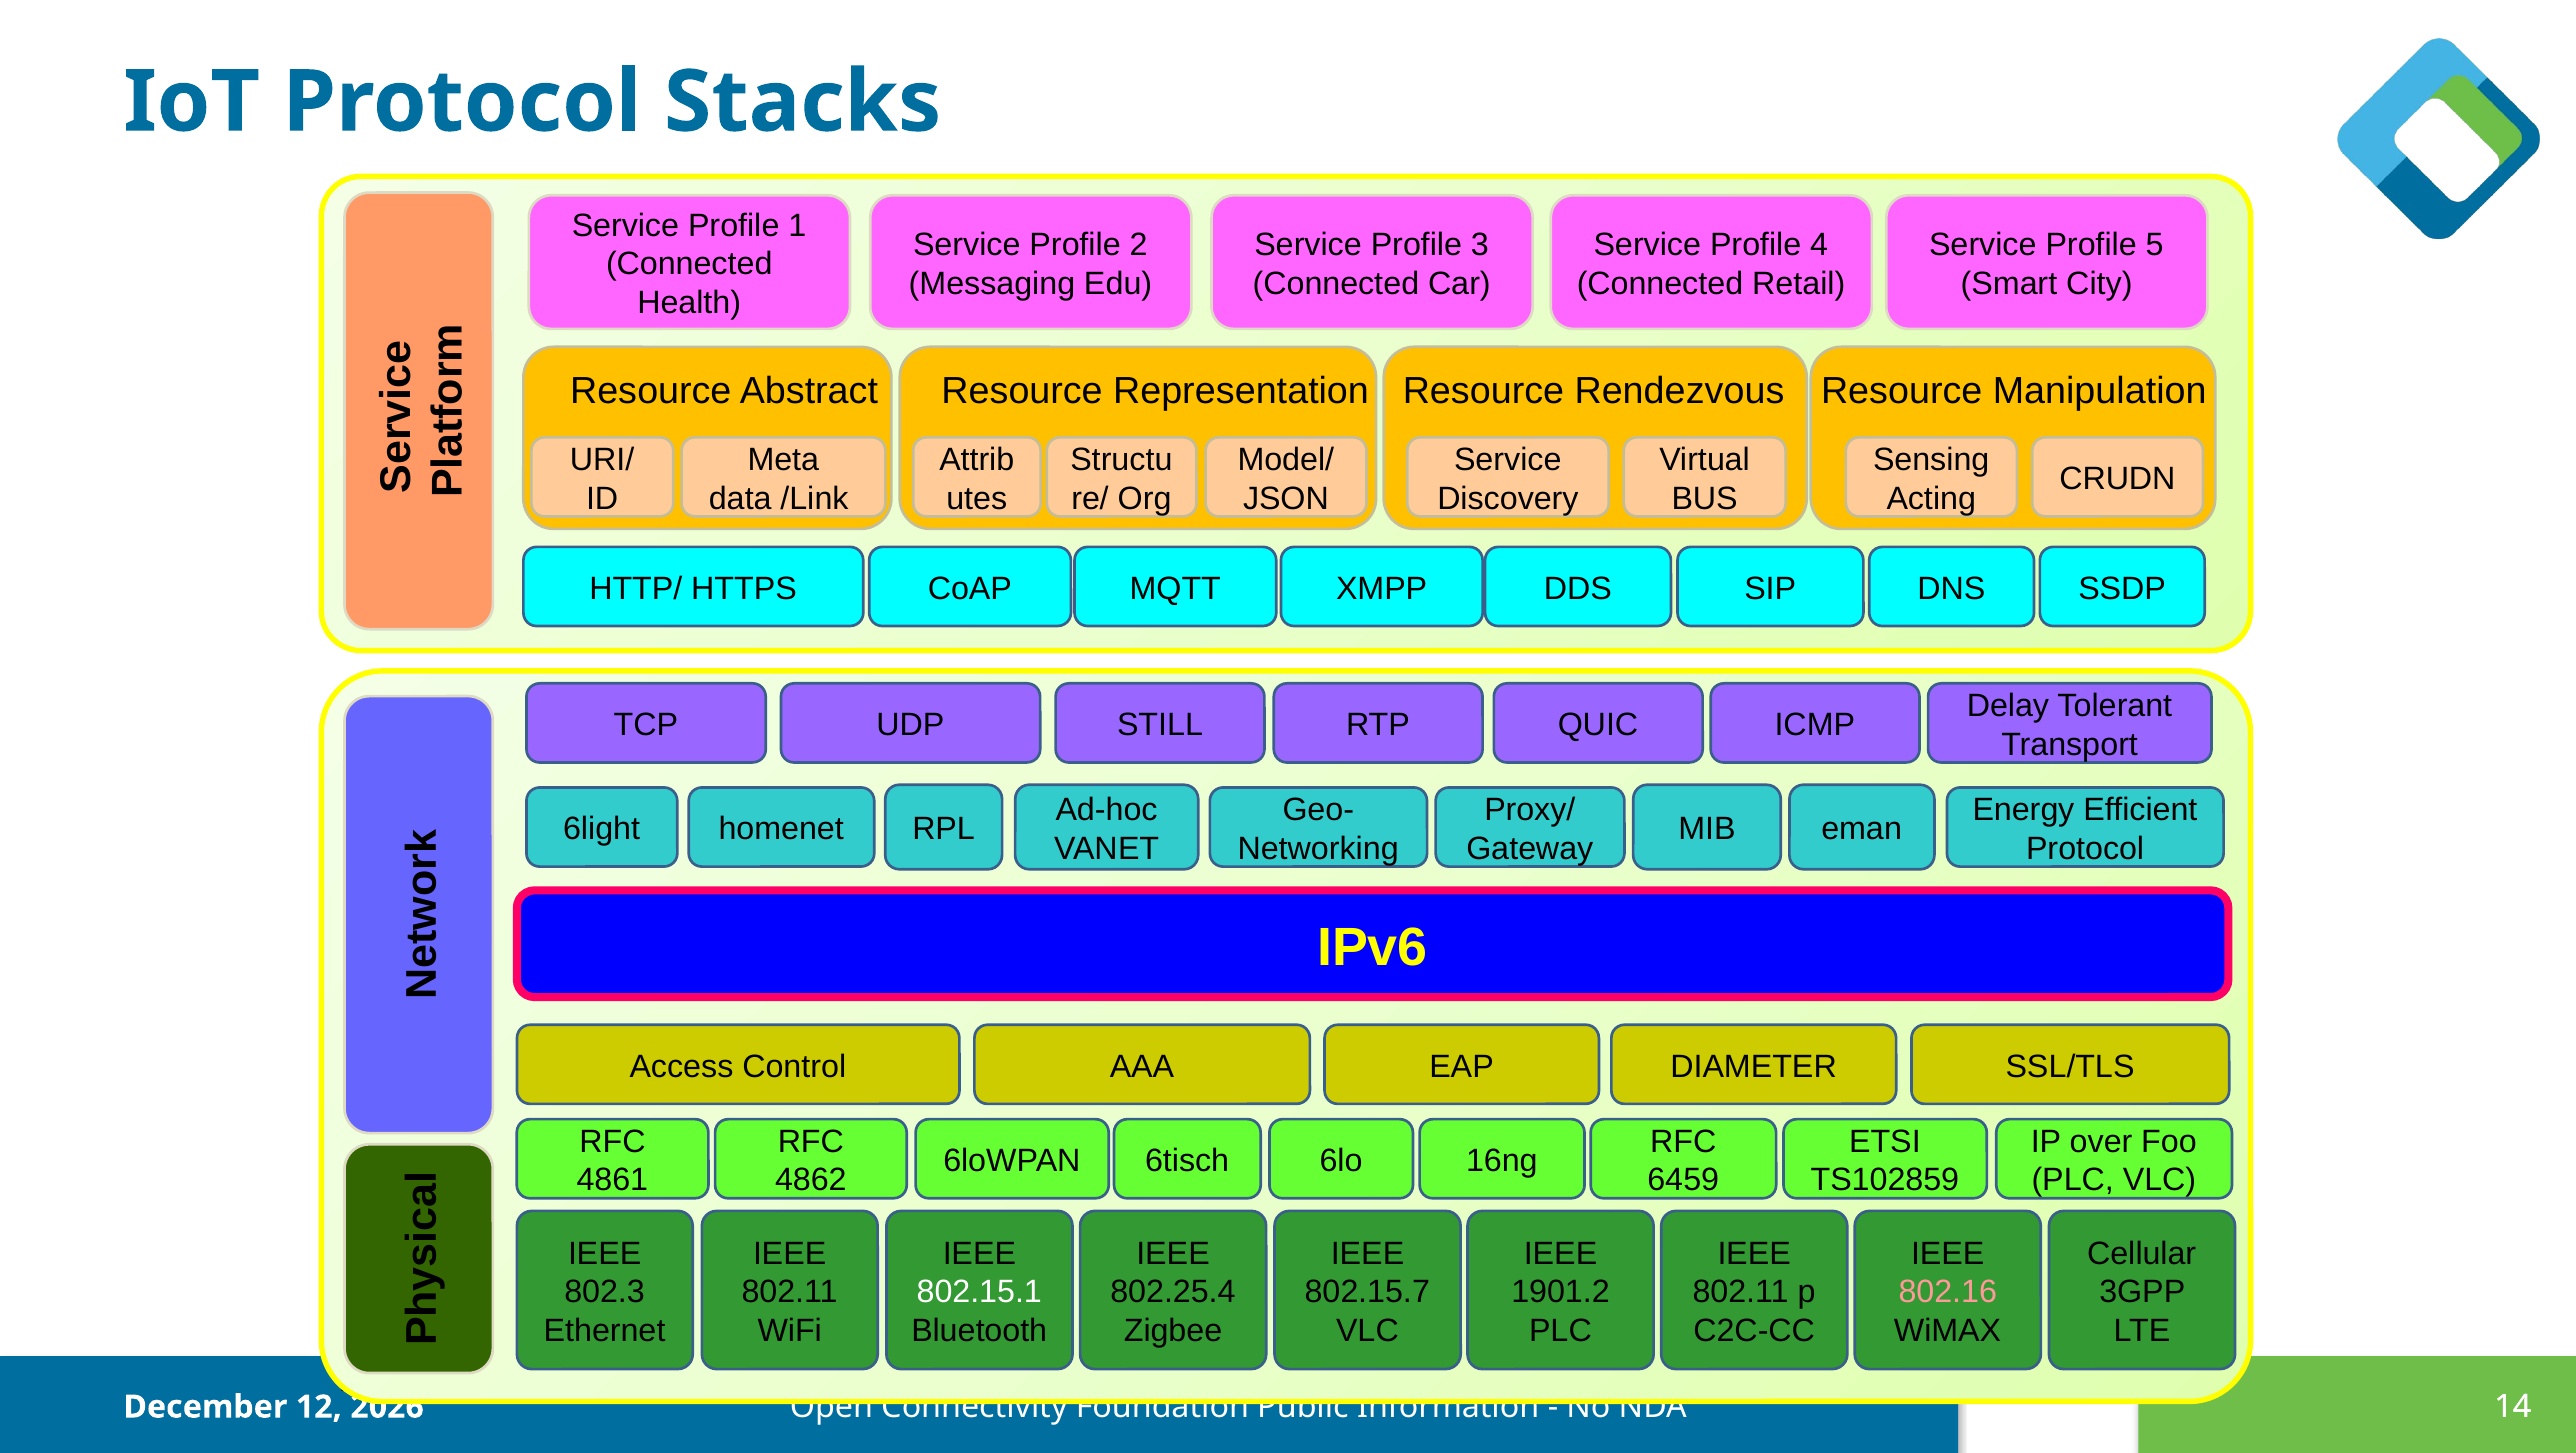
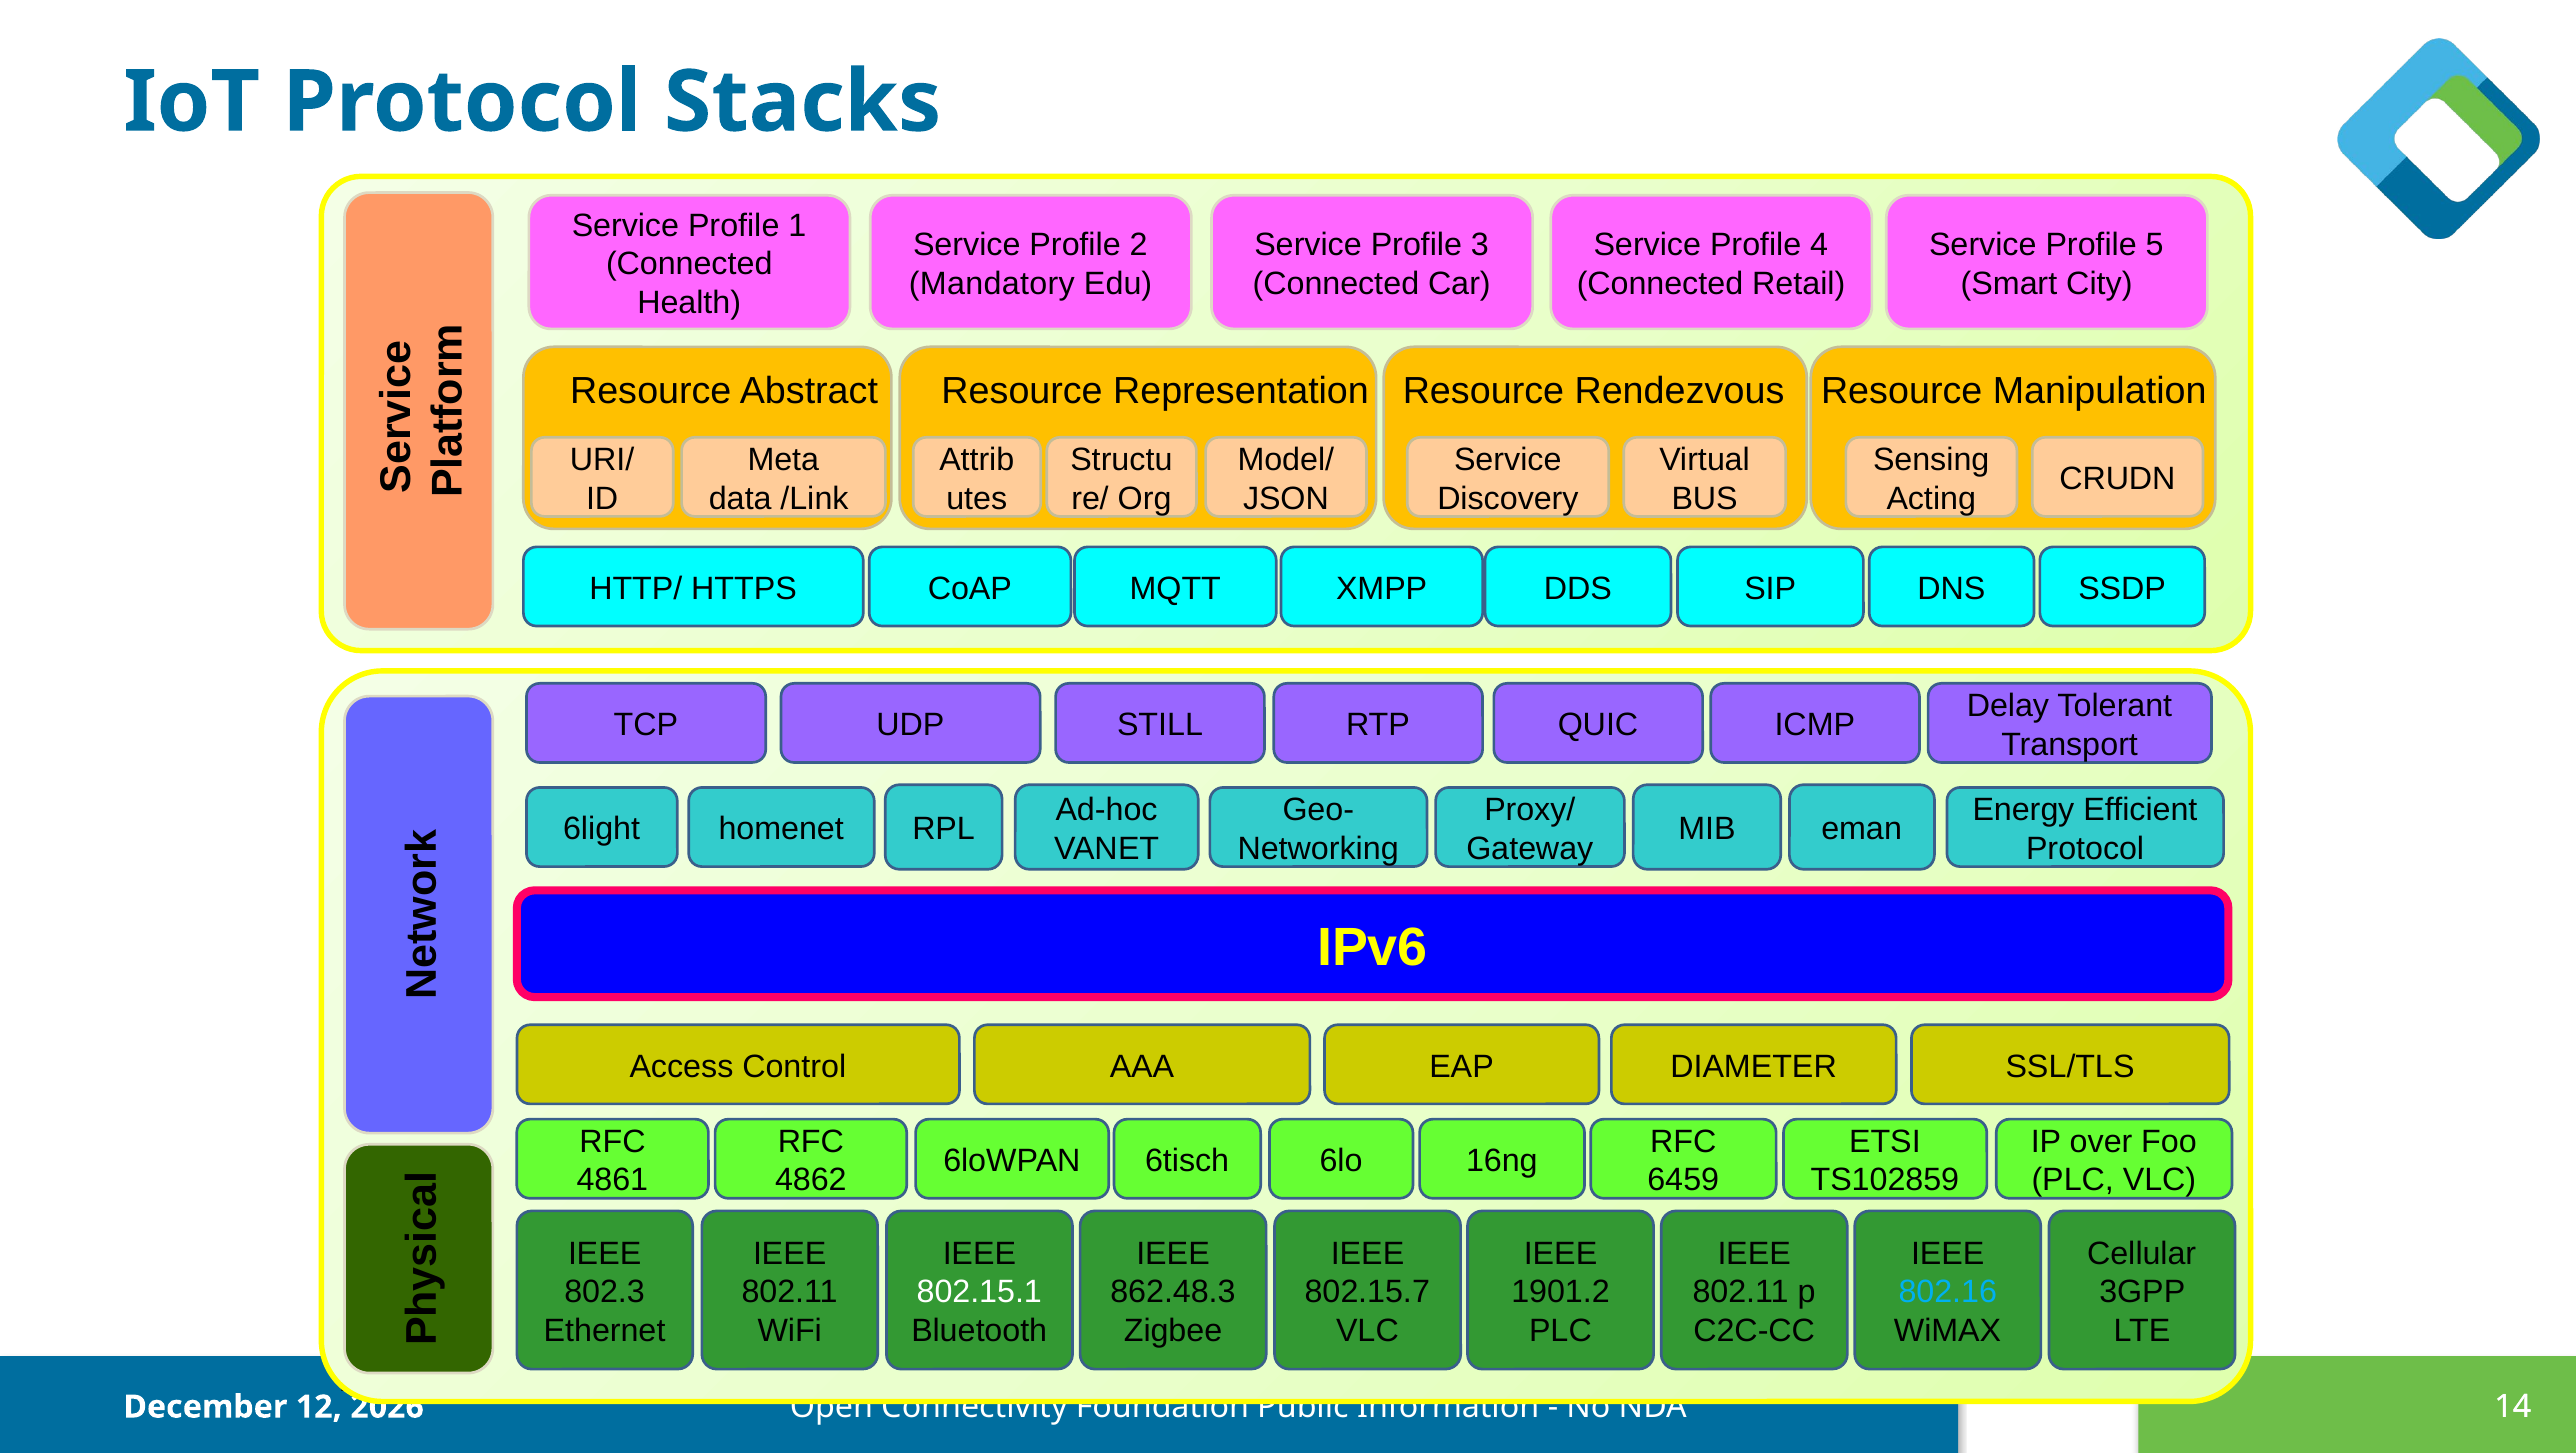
Messaging: Messaging -> Mandatory (992, 284)
802.25.4: 802.25.4 -> 862.48.3 (1173, 1292)
802.16 colour: pink -> light blue (1948, 1292)
